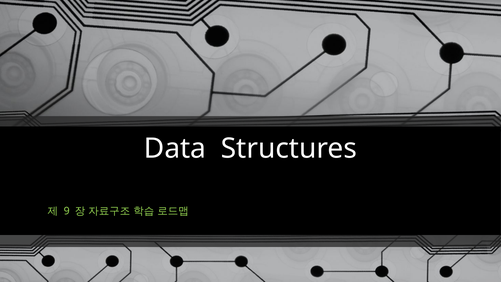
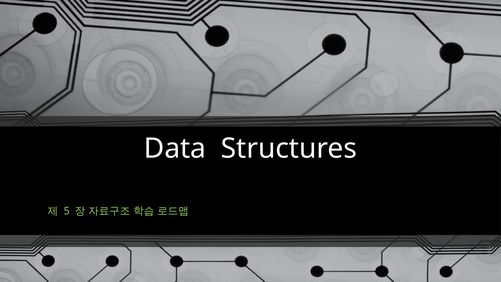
9: 9 -> 5 (67, 211)
